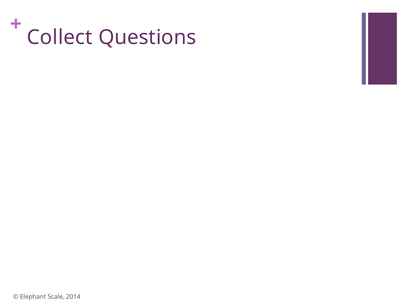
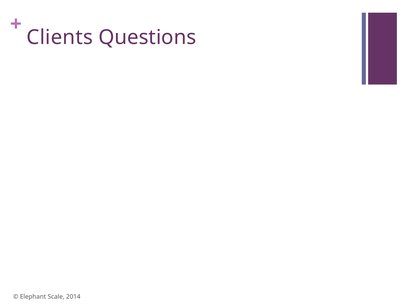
Collect: Collect -> Clients (60, 37)
